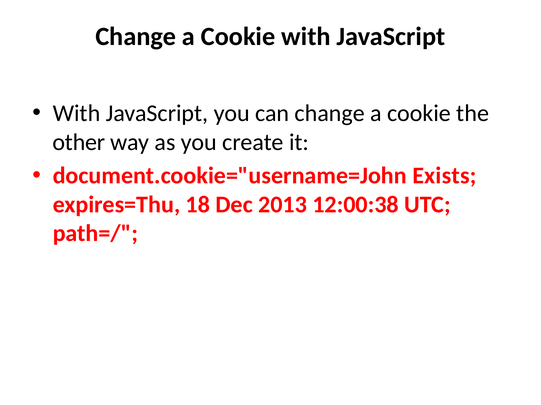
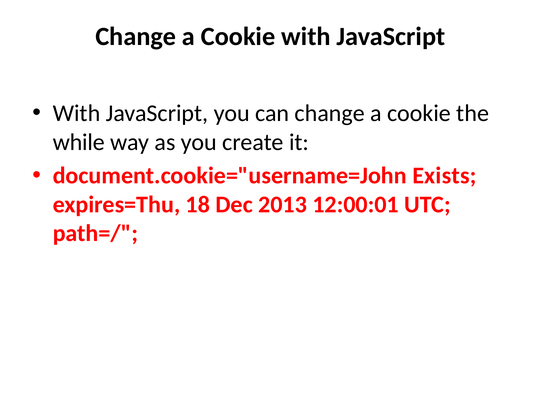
other: other -> while (79, 142)
12:00:38: 12:00:38 -> 12:00:01 (356, 205)
